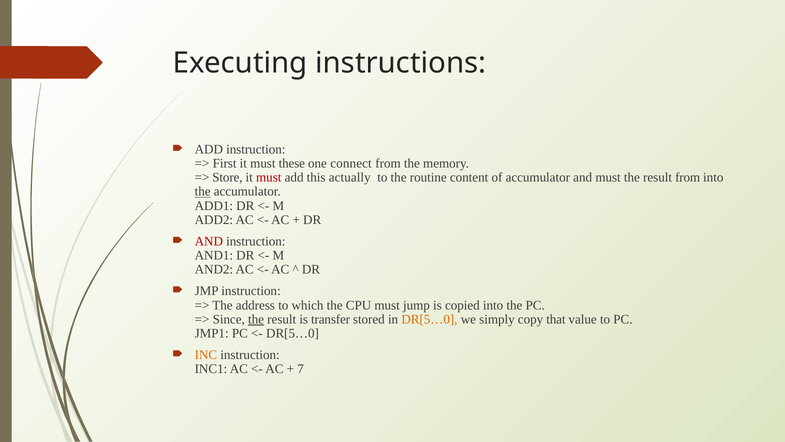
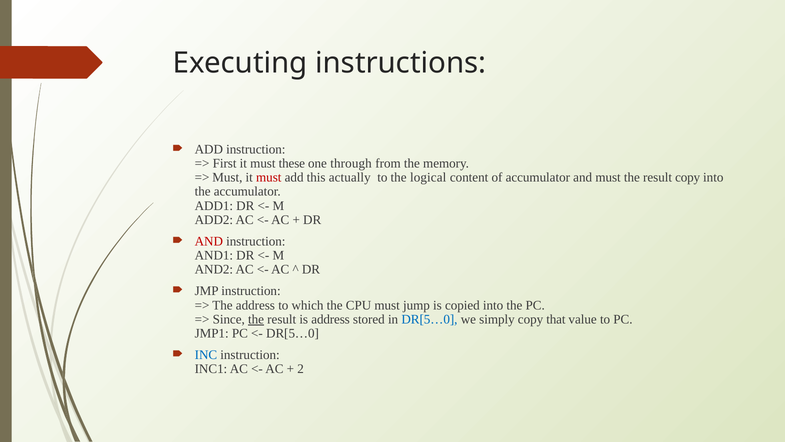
connect: connect -> through (351, 163)
Store: Store -> Must (227, 177)
routine: routine -> logical (428, 177)
result from: from -> copy (688, 177)
the underline: present -> none (203, 191)
is transfer: transfer -> address (331, 319)
DR[5…0 colour: orange -> blue (429, 319)
INC colour: orange -> blue (206, 355)
7: 7 -> 2 (301, 369)
